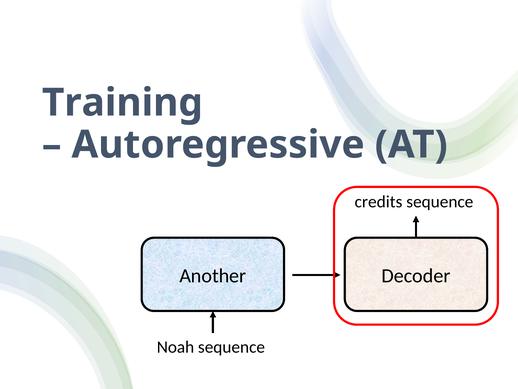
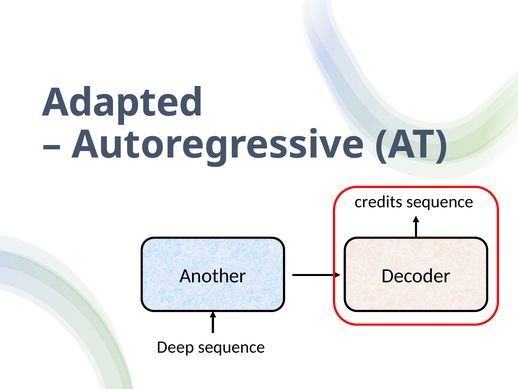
Training: Training -> Adapted (123, 103)
Noah: Noah -> Deep (175, 347)
